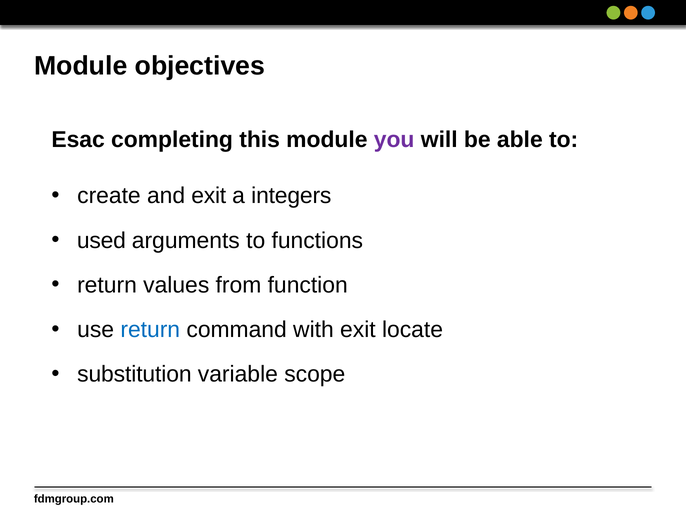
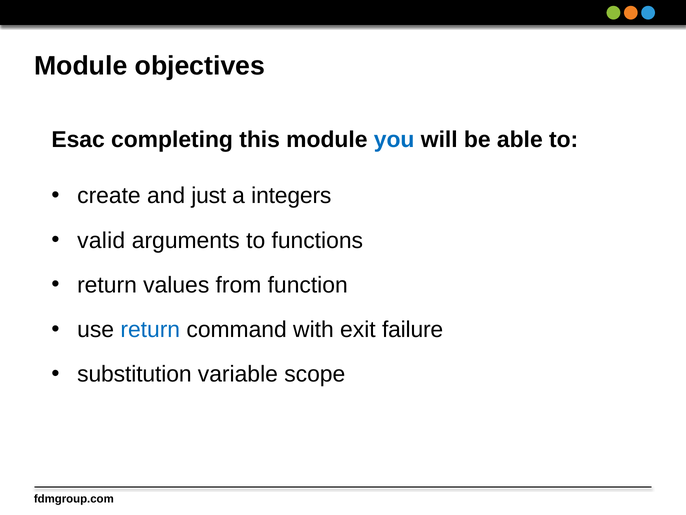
you colour: purple -> blue (394, 140)
and exit: exit -> just (209, 196)
used: used -> valid (101, 240)
locate: locate -> failure (413, 329)
